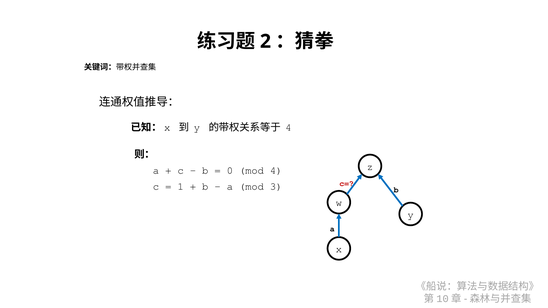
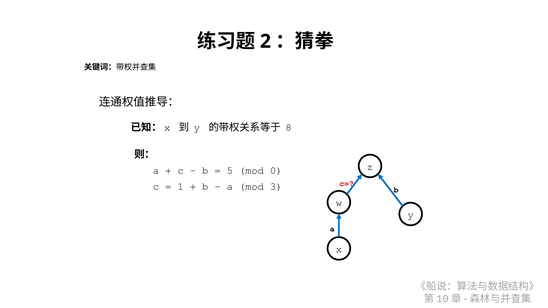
4: 4 -> 8 (288, 128)
0: 0 -> 5 (230, 170)
mod 4: 4 -> 0 (276, 170)
